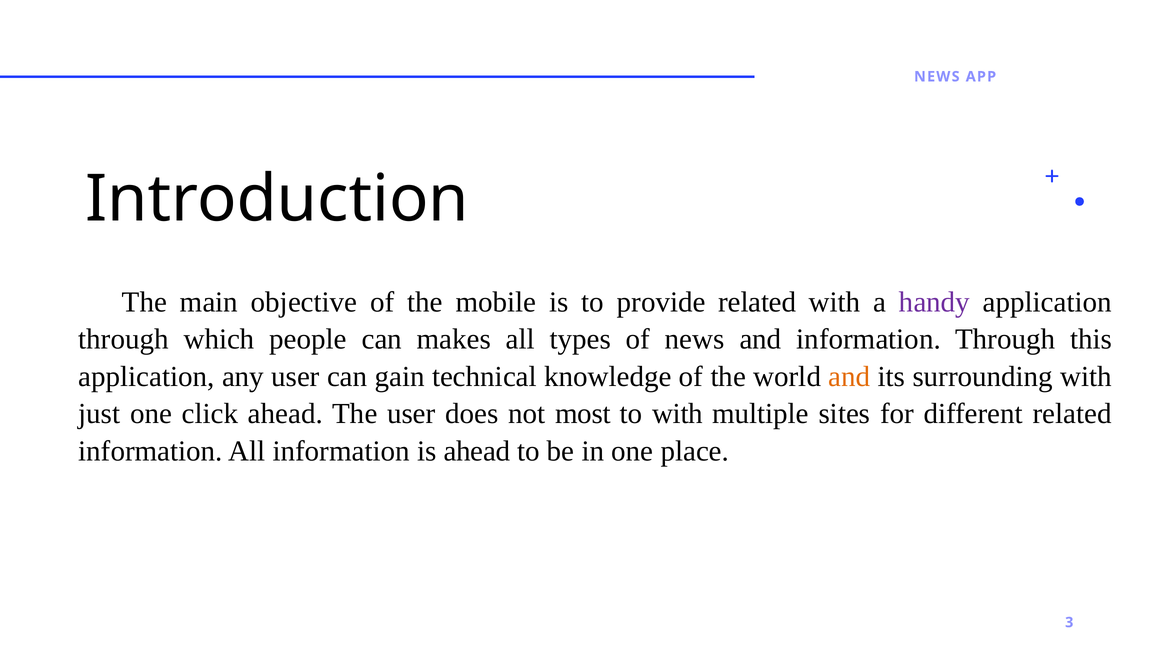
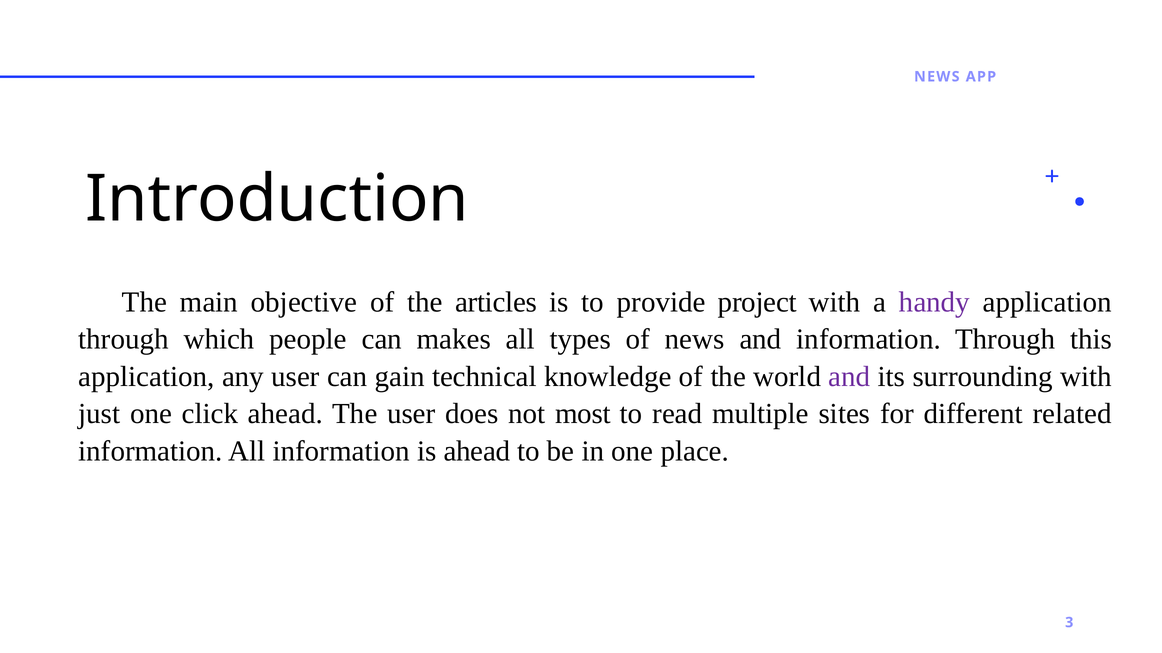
mobile: mobile -> articles (496, 302)
provide related: related -> project (757, 302)
and colour: orange -> purple (849, 377)
to with: with -> read (677, 414)
